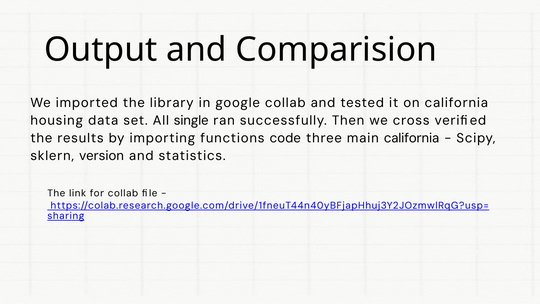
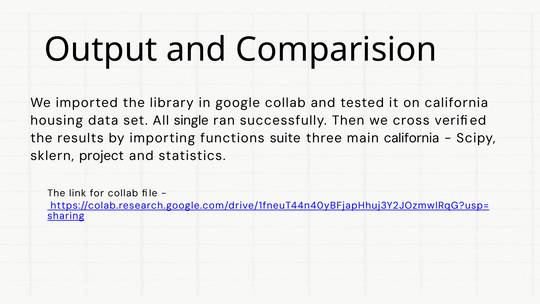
code: code -> suite (285, 138)
version: version -> project (101, 156)
